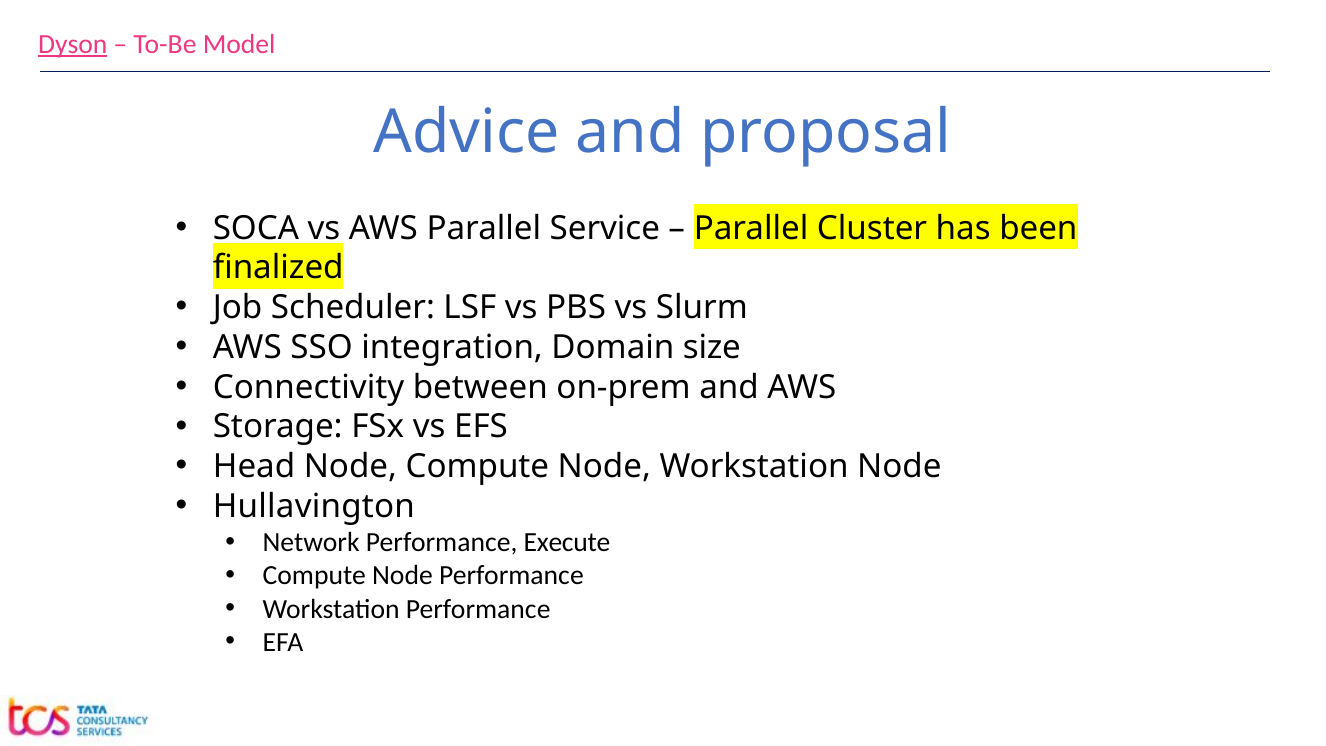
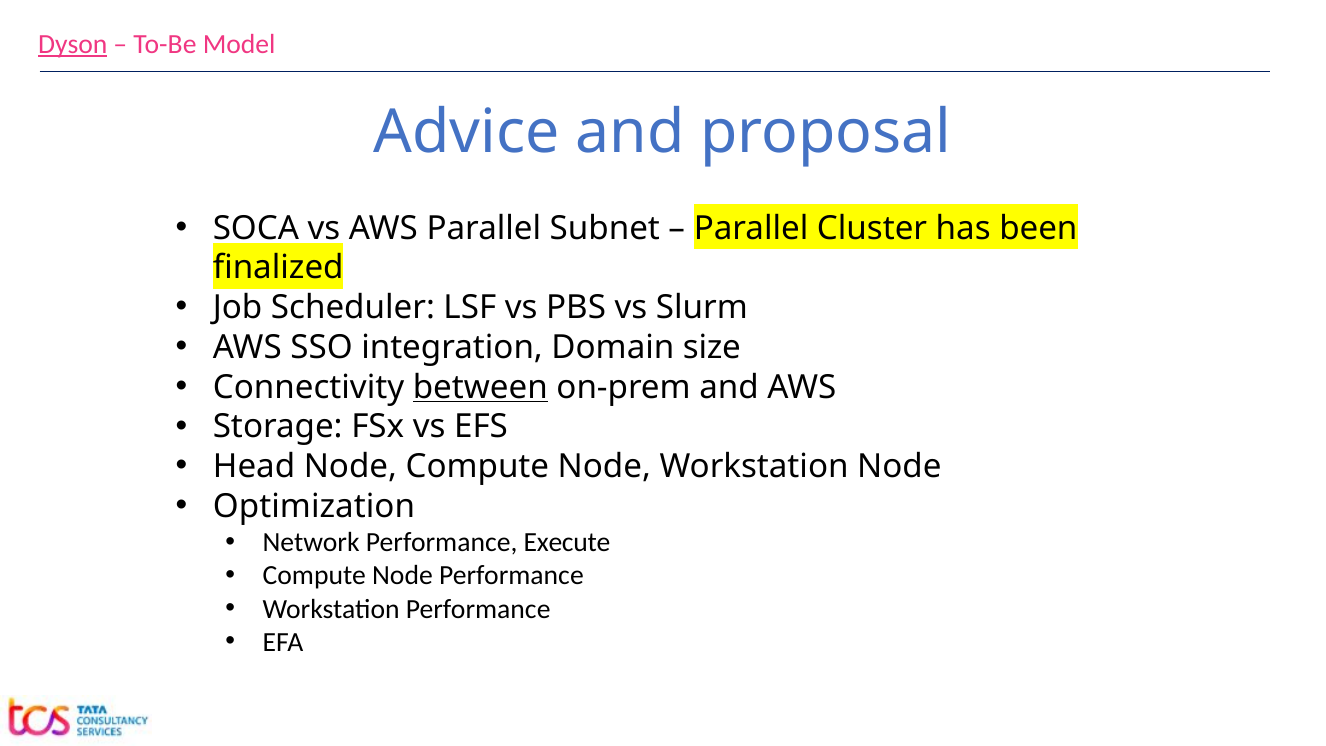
Service: Service -> Subnet (605, 228)
between underline: none -> present (480, 387)
Hullavington: Hullavington -> Optimization (314, 507)
